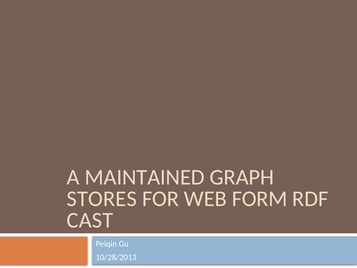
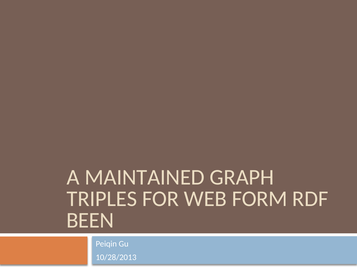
STORES: STORES -> TRIPLES (102, 199)
CAST: CAST -> BEEN (90, 220)
